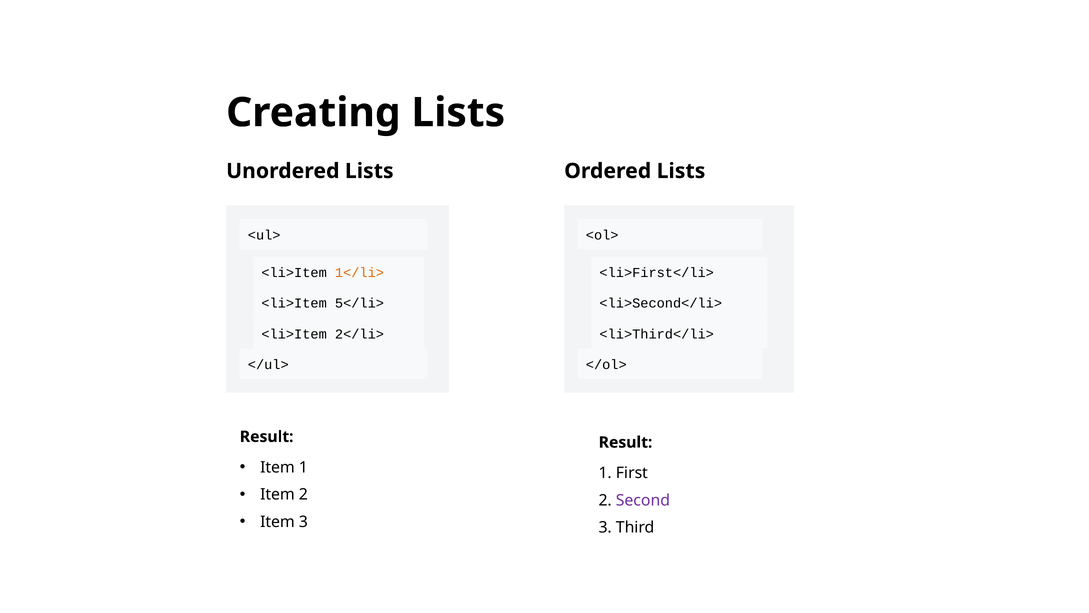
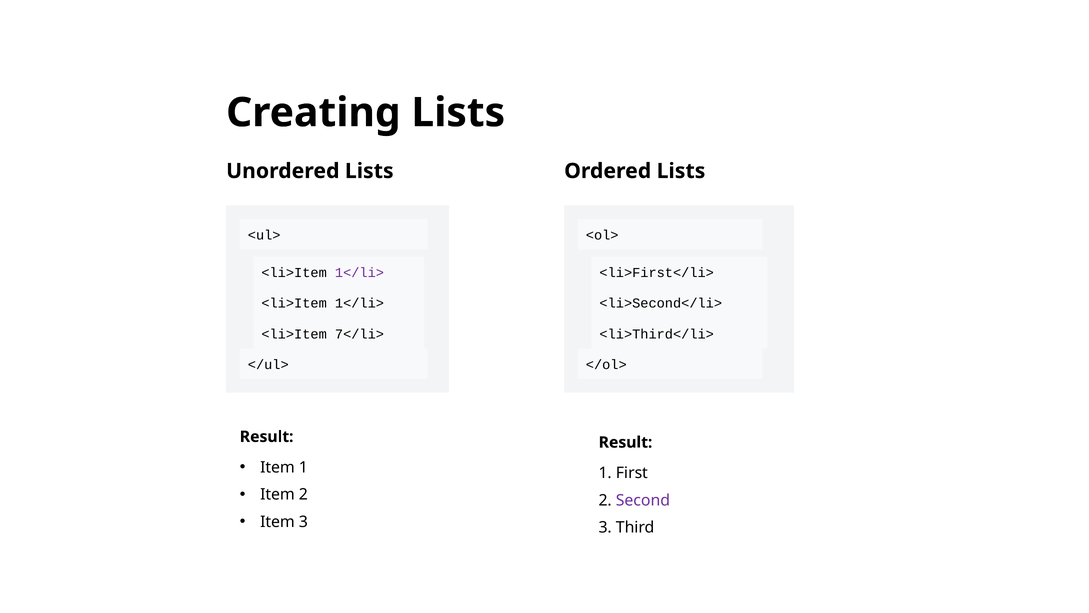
1</li> colour: orange -> purple (360, 273)
5</li>: 5</li> -> 1</li> (360, 303)
2</li>: 2</li> -> 7</li> (360, 334)
